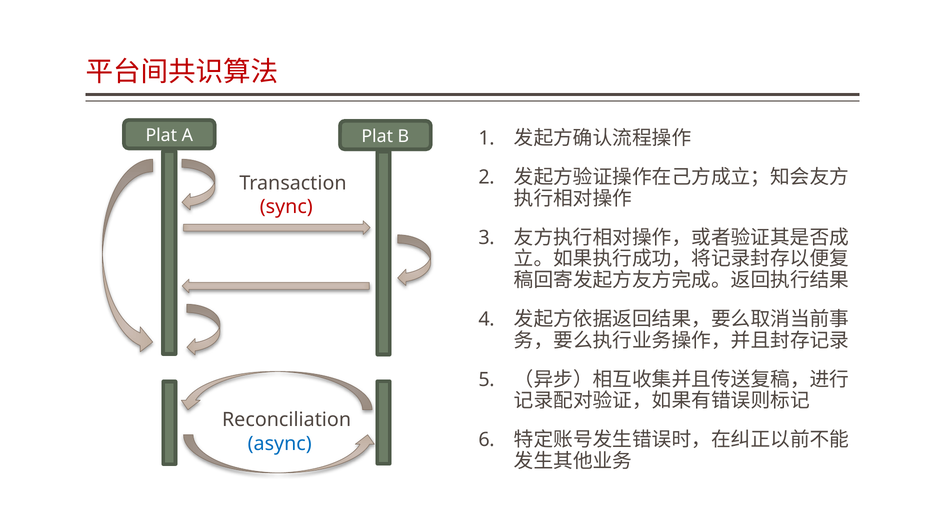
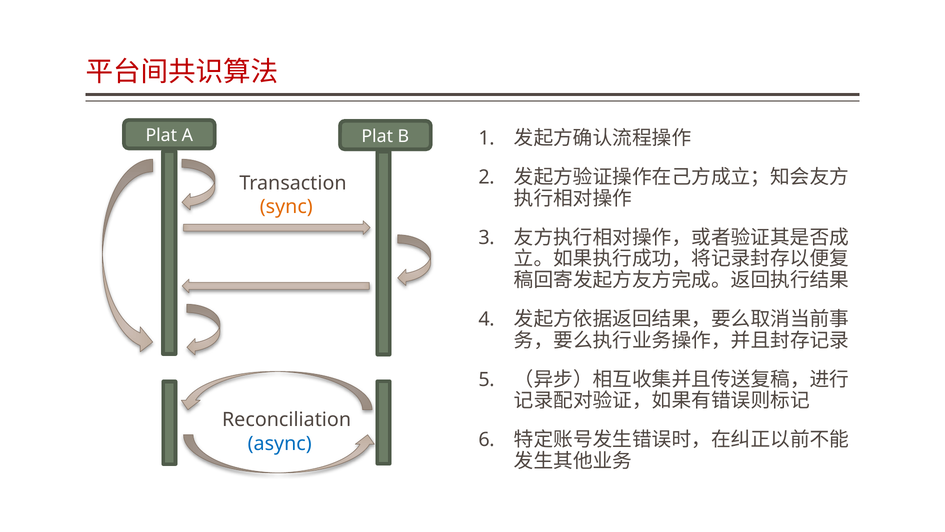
sync colour: red -> orange (286, 207)
